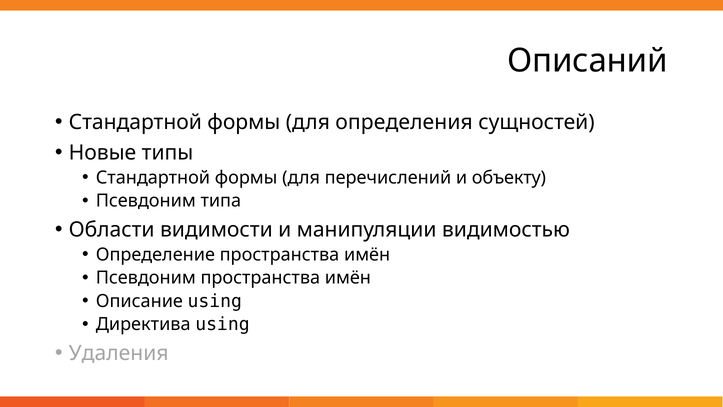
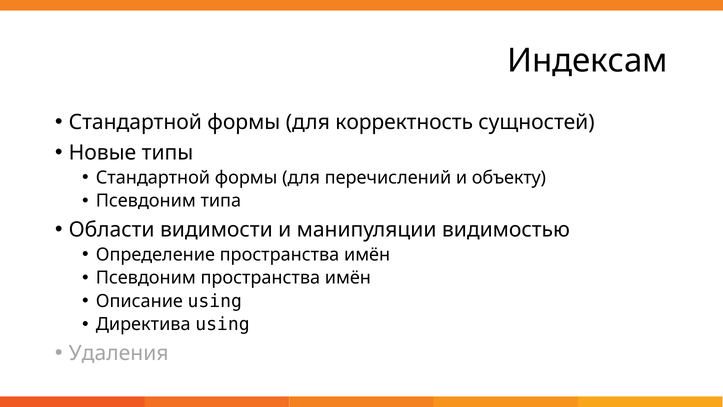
Описаний: Описаний -> Индексам (587, 61)
определения: определения -> корректность (404, 122)
